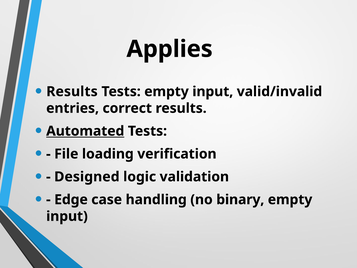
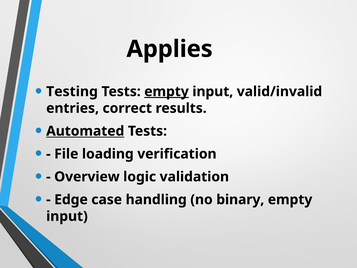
Results: Results -> Testing (72, 91)
empty underline: none -> present (167, 91)
Designed: Designed -> Overview (87, 177)
